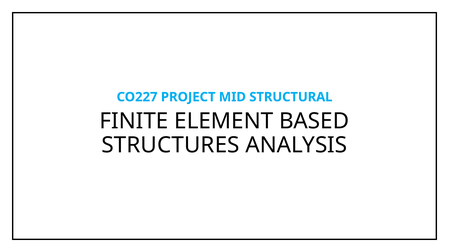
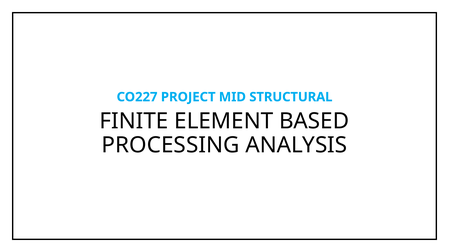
STRUCTURES: STRUCTURES -> PROCESSING (171, 146)
